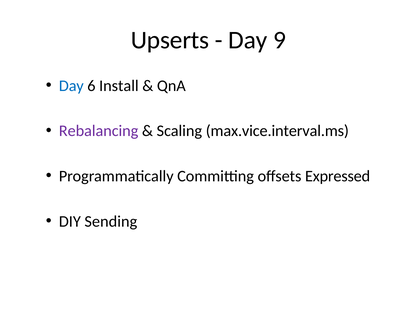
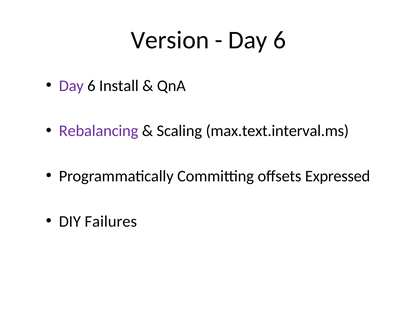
Upserts: Upserts -> Version (170, 40)
9: 9 -> 6 (279, 40)
Day colour: blue -> purple (71, 86)
max.vice.interval.ms: max.vice.interval.ms -> max.text.interval.ms (277, 131)
Sending: Sending -> Failures (111, 222)
